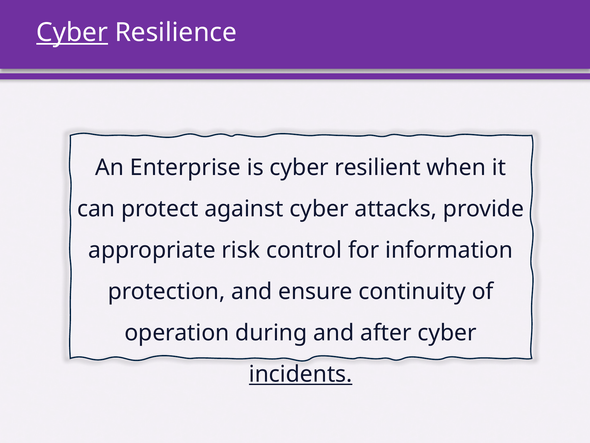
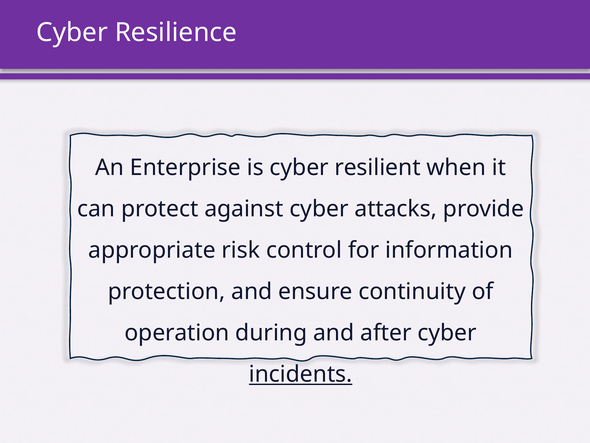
Cyber underline: present -> none (72, 33)
